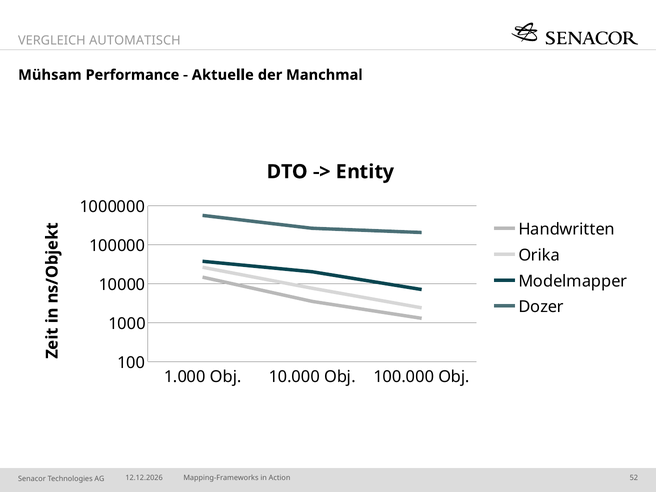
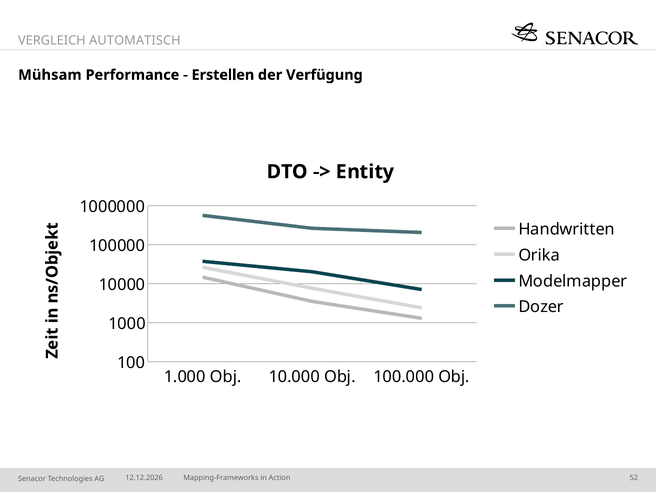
Aktuelle: Aktuelle -> Erstellen (223, 75)
Manchmal: Manchmal -> Verfügung (324, 75)
